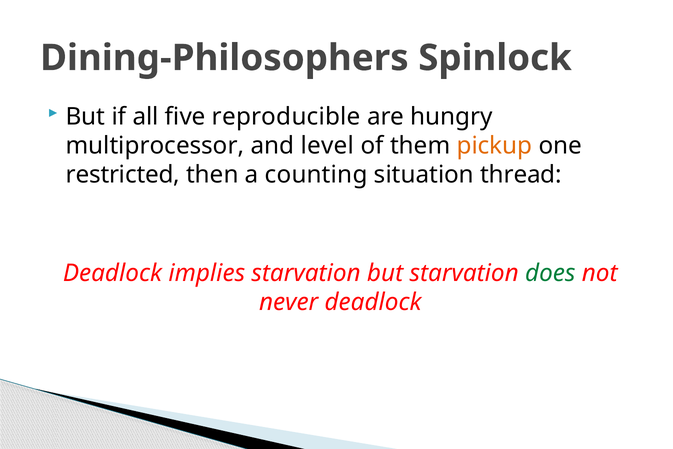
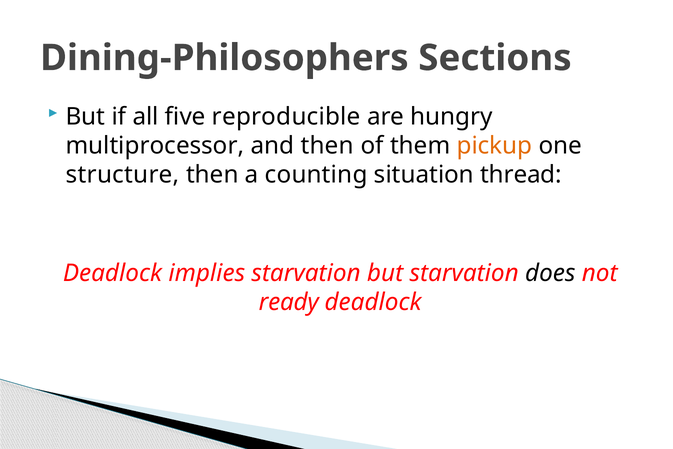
Spinlock: Spinlock -> Sections (495, 58)
and level: level -> then (327, 146)
restricted: restricted -> structure (123, 175)
does colour: green -> black (550, 273)
never: never -> ready (289, 302)
